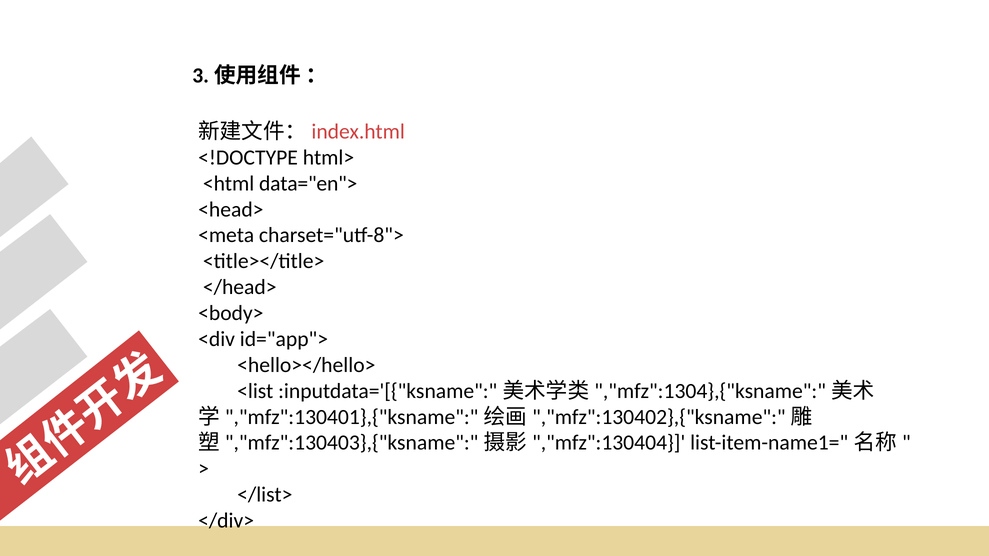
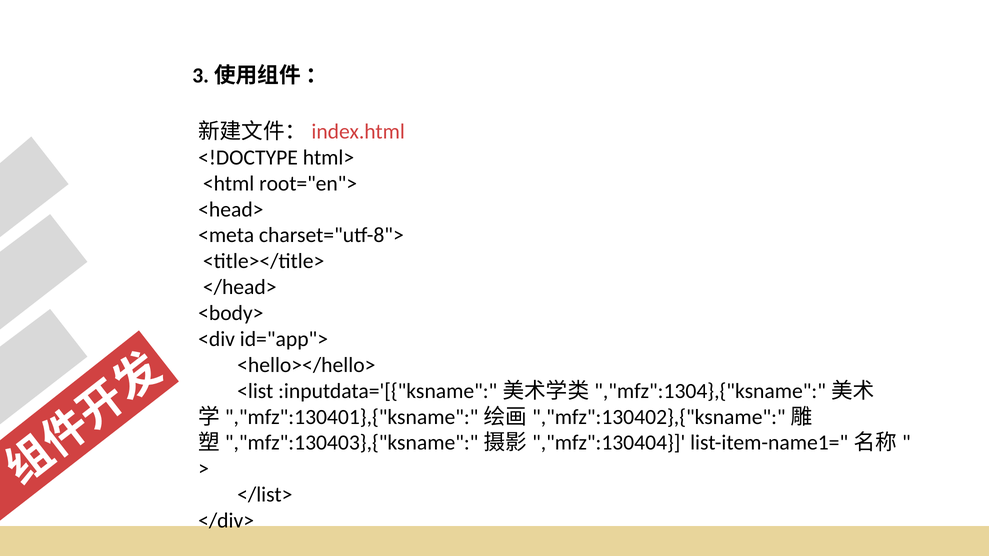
data="en">: data="en"> -> root="en"> (308, 184)
